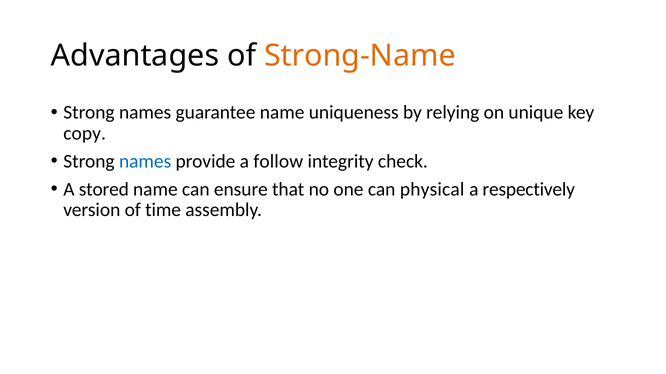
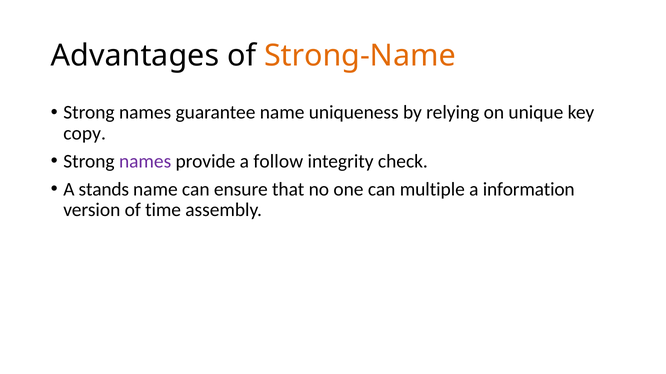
names colour: blue -> purple (145, 162)
stored: stored -> stands (104, 189)
physical: physical -> multiple (432, 189)
respectively: respectively -> information (529, 189)
